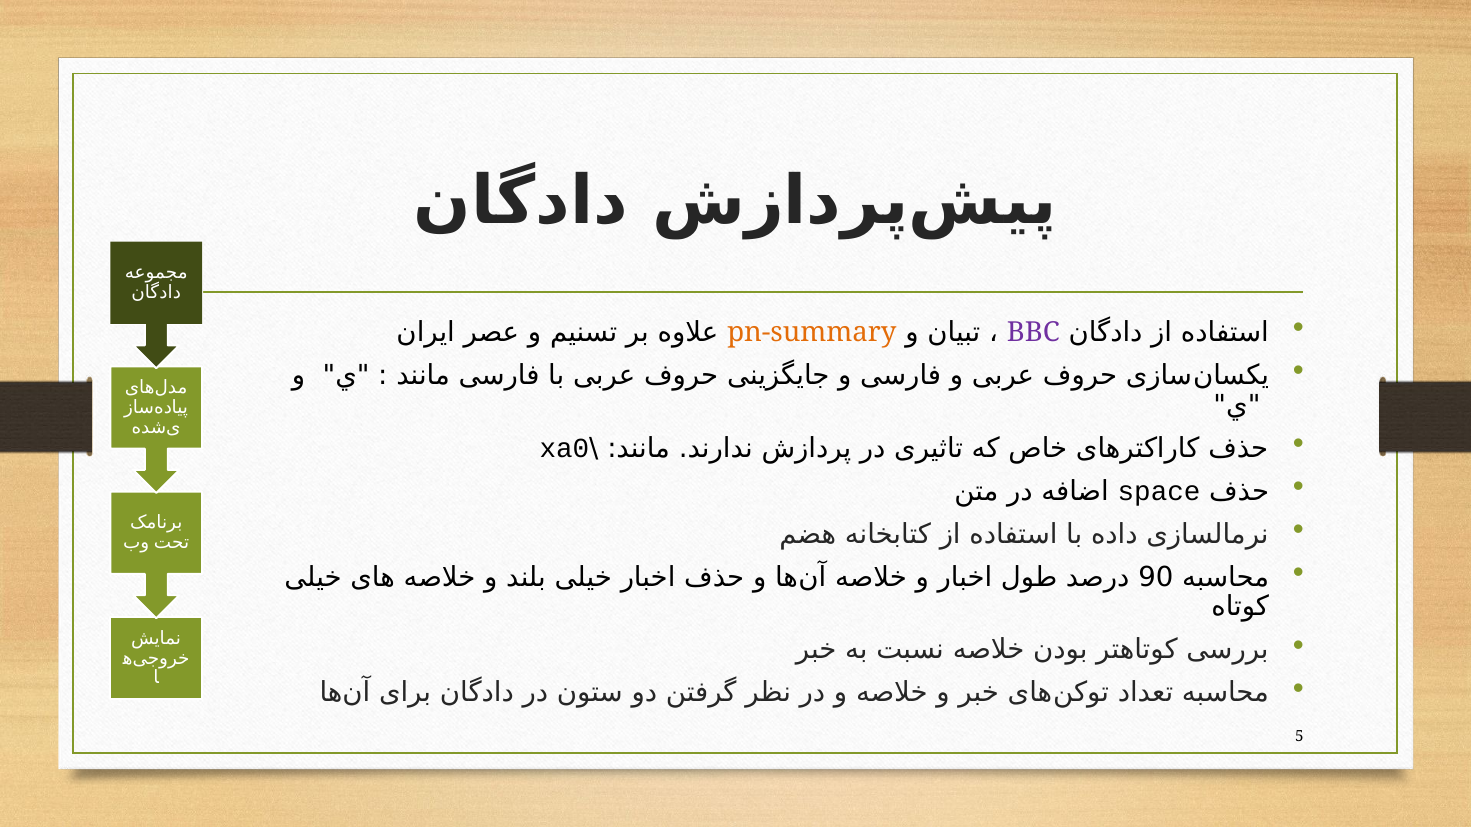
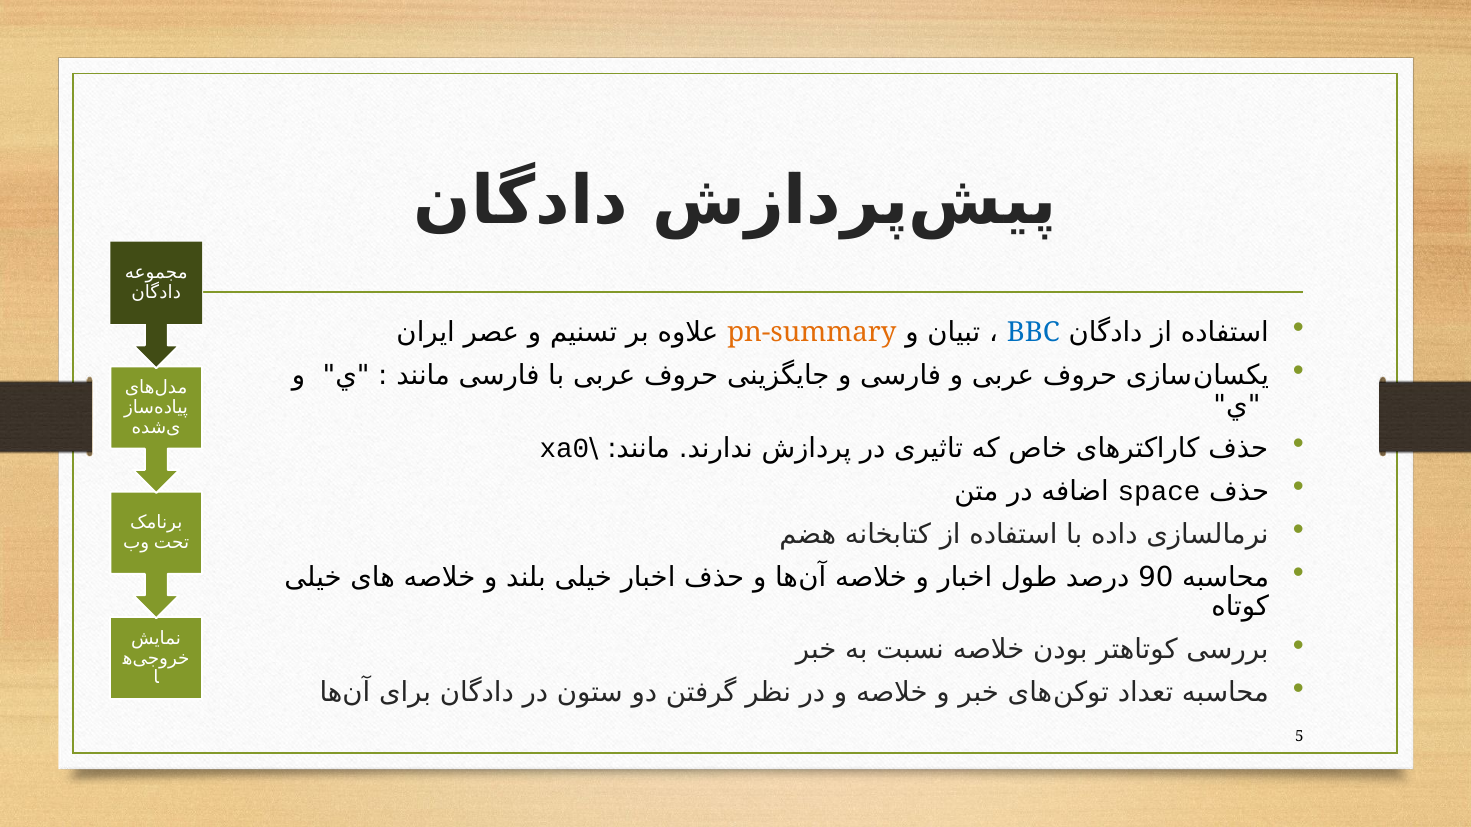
BBC colour: purple -> blue (1033, 333)
